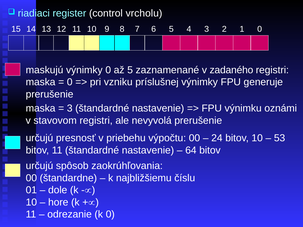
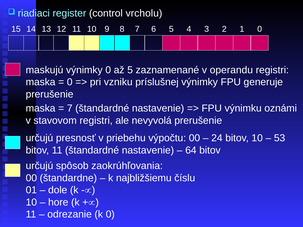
zadaného: zadaného -> operandu (231, 70)
3: 3 -> 7 (70, 108)
